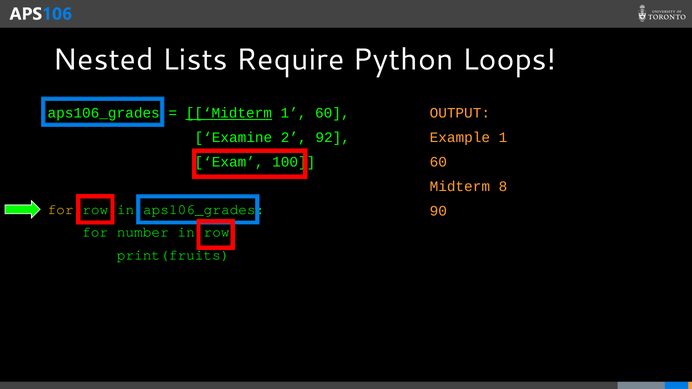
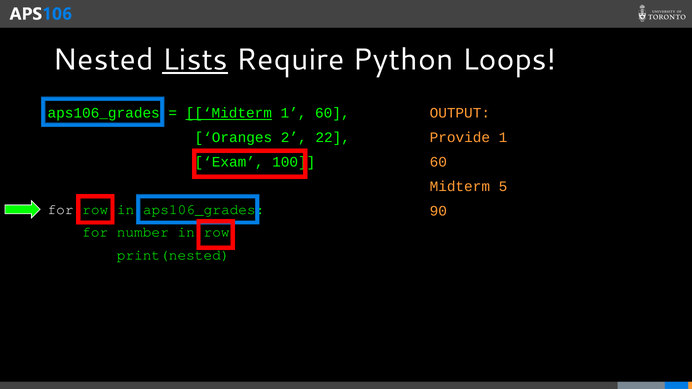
Lists underline: none -> present (195, 60)
Examine: Examine -> Oranges (233, 138)
92: 92 -> 22 (333, 138)
Example: Example -> Provide (460, 138)
8: 8 -> 5 (503, 187)
for colour: yellow -> white (61, 209)
print(fruits: print(fruits -> print(nested (173, 255)
